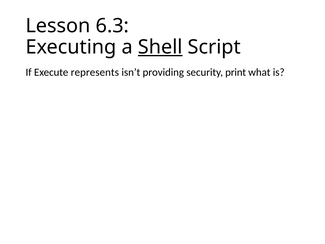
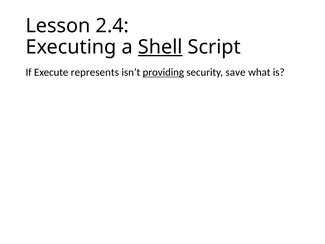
6.3: 6.3 -> 2.4 (112, 26)
providing underline: none -> present (163, 72)
print: print -> save (236, 72)
